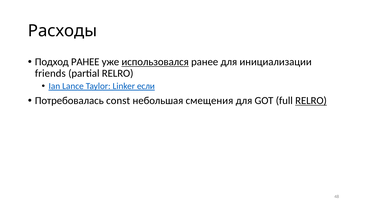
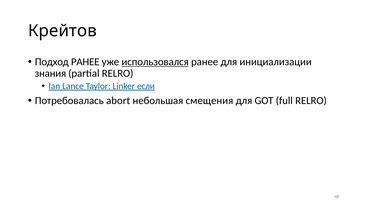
Расходы: Расходы -> Крейтов (62, 31)
friends: friends -> знания (50, 74)
const: const -> abort (118, 101)
RELRO underline: present -> none (311, 101)
